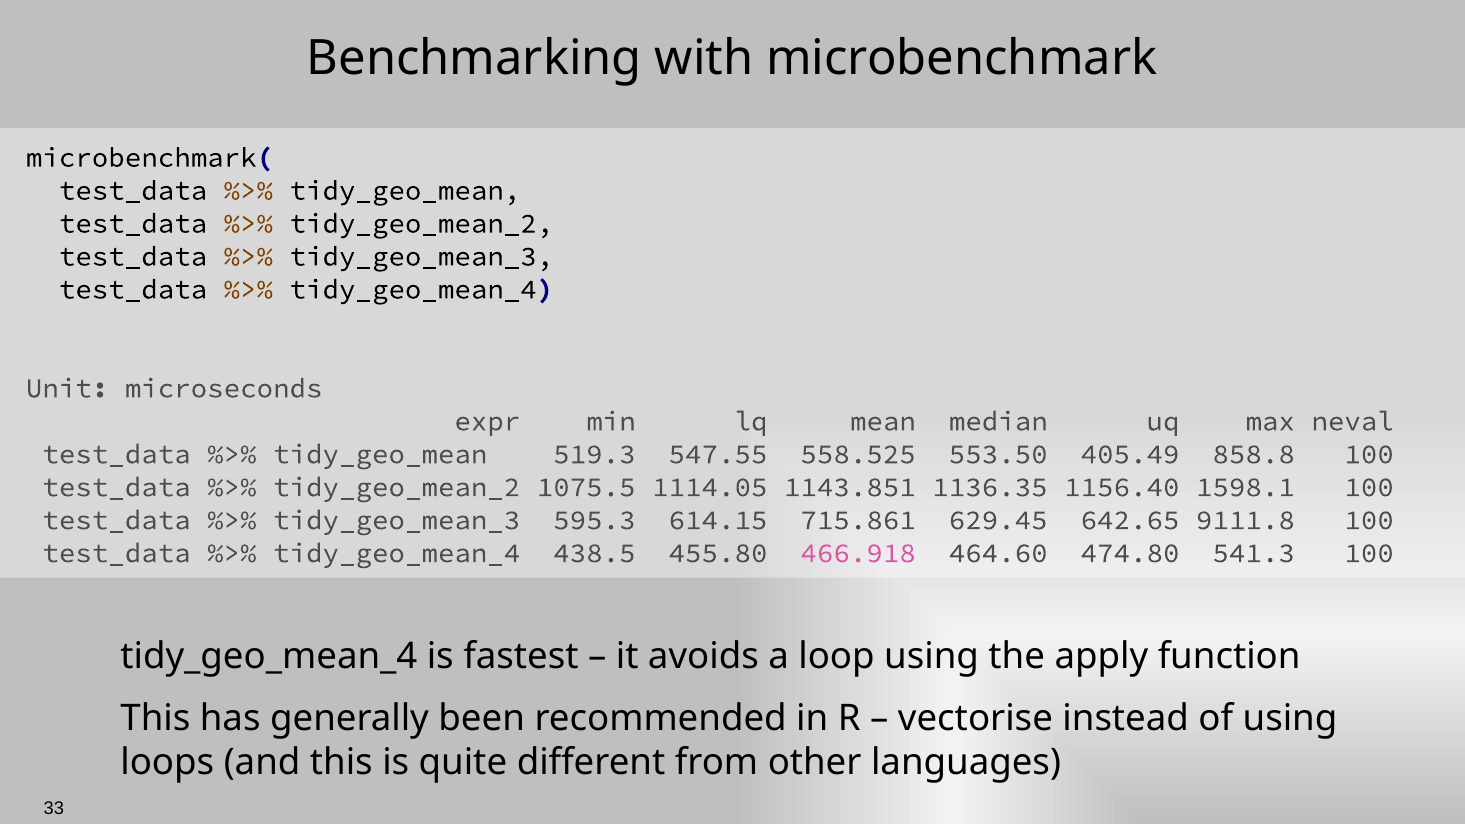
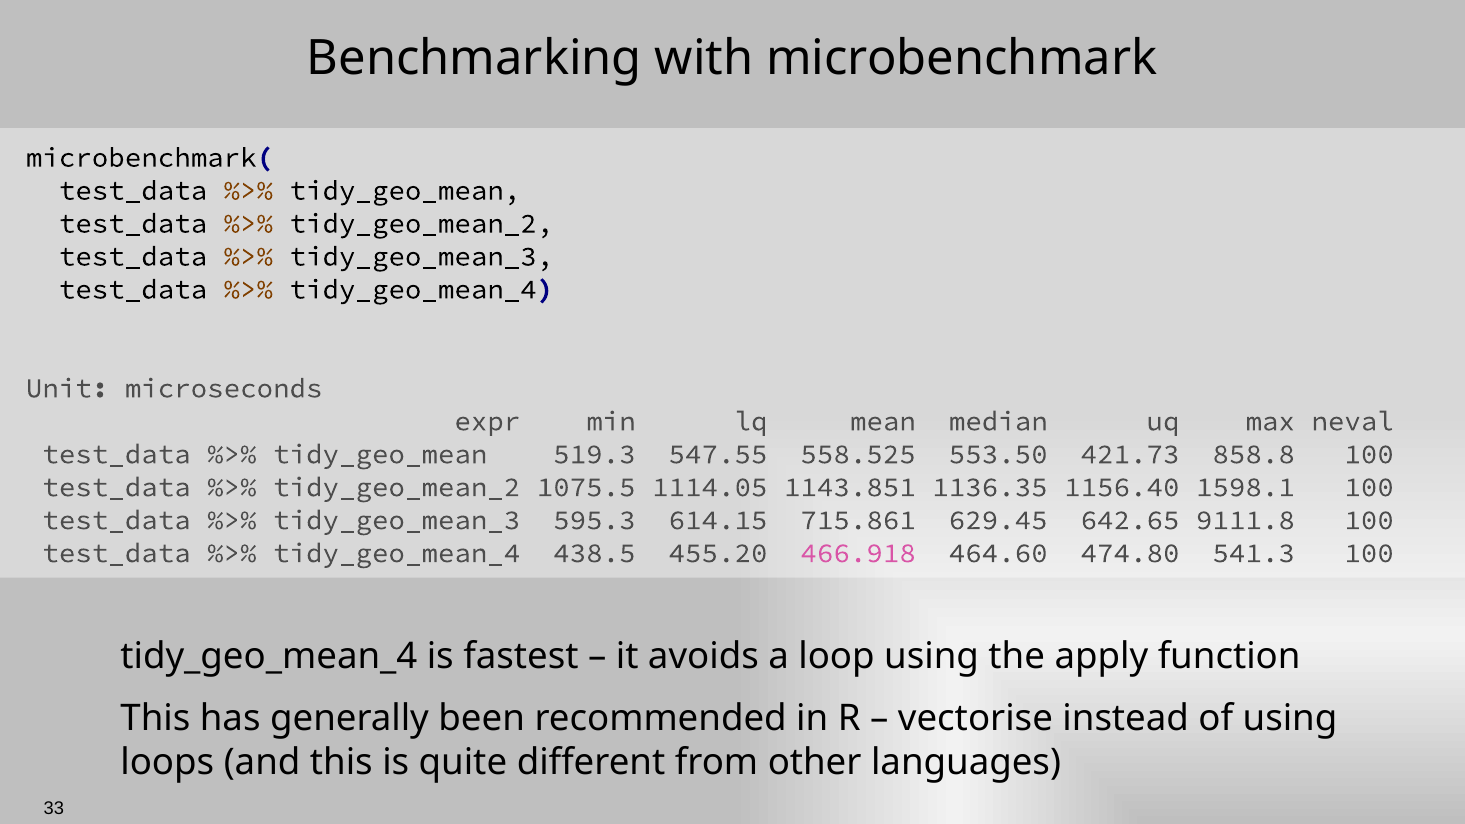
405.49: 405.49 -> 421.73 (1130, 454)
455.80: 455.80 -> 455.20 (718, 553)
